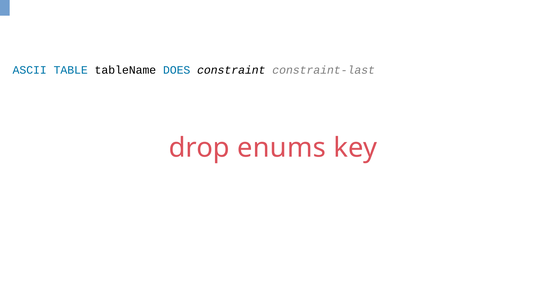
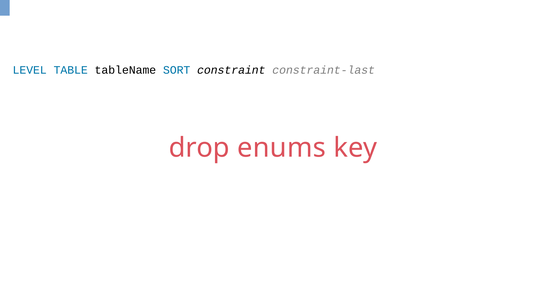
ASCII: ASCII -> LEVEL (30, 70)
DOES: DOES -> SORT (177, 70)
